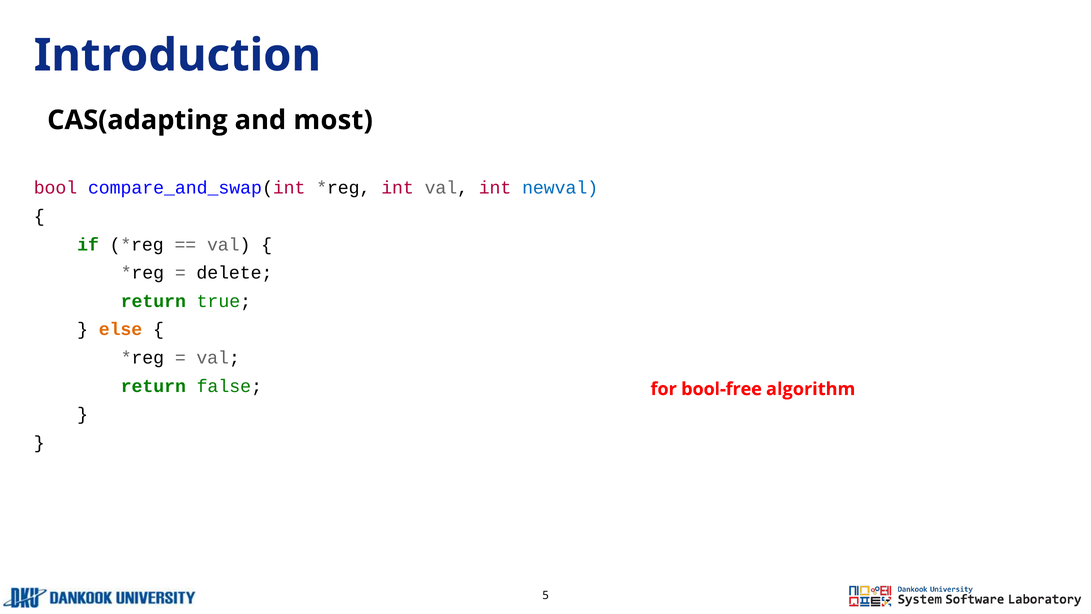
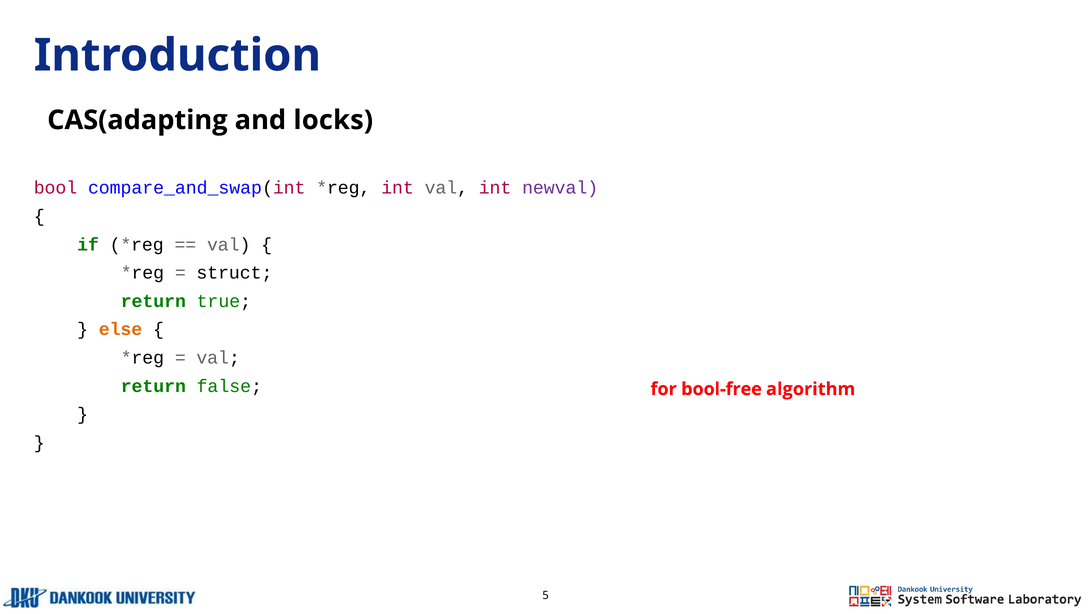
most: most -> locks (333, 120)
newval colour: blue -> purple (560, 188)
delete: delete -> struct (234, 273)
